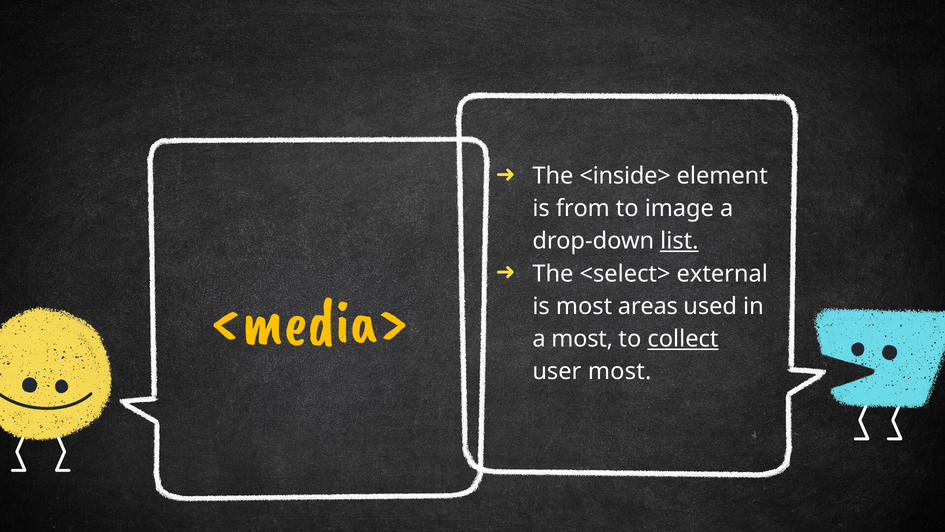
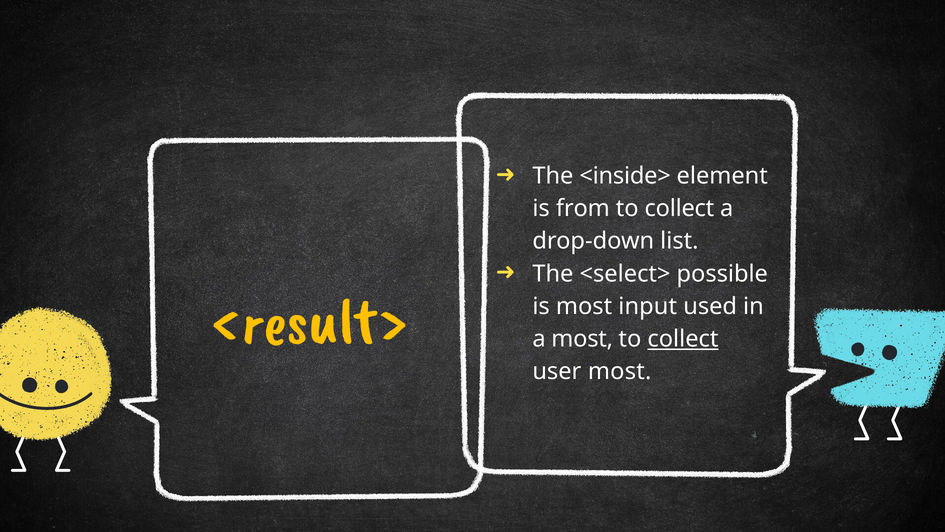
image: image -> collect (679, 208)
list underline: present -> none (679, 241)
external: external -> possible (722, 274)
<media>: <media> -> <result> (310, 321)
areas: areas -> input (648, 306)
